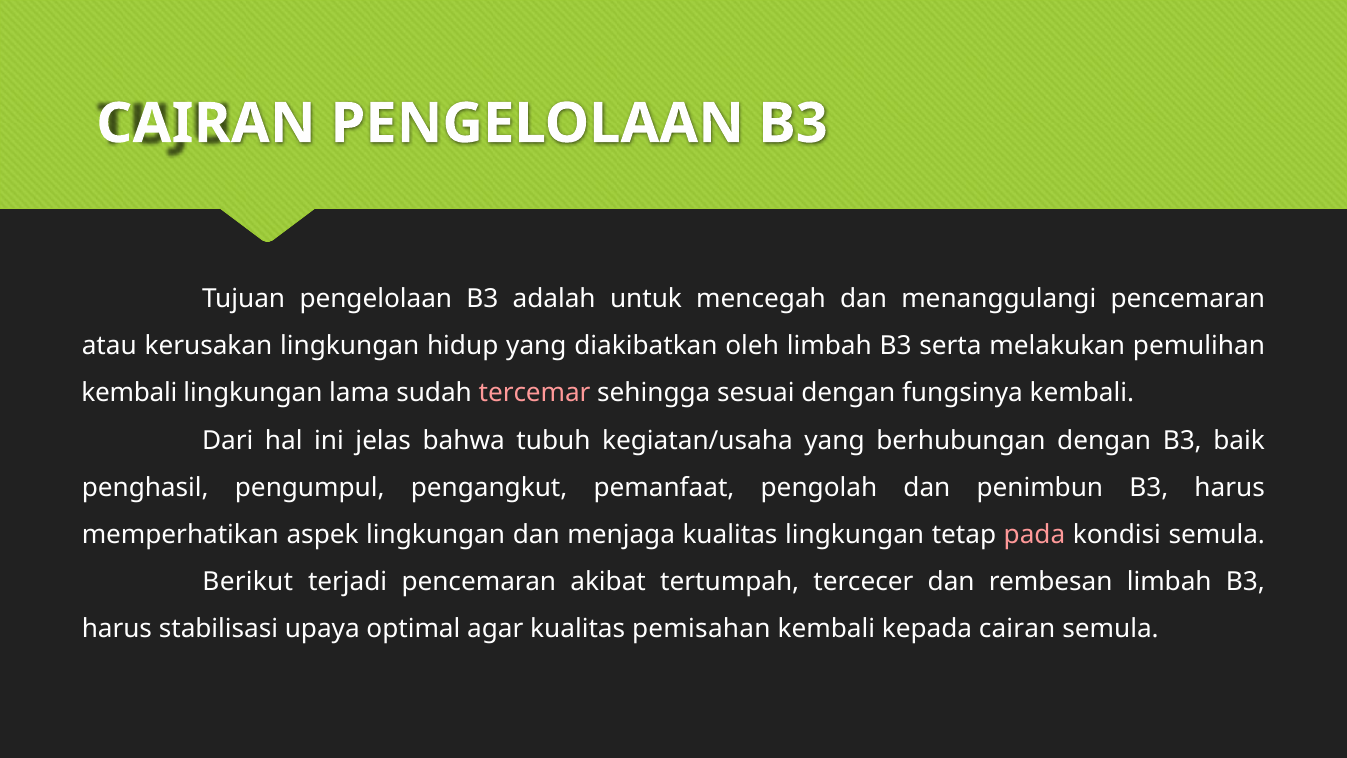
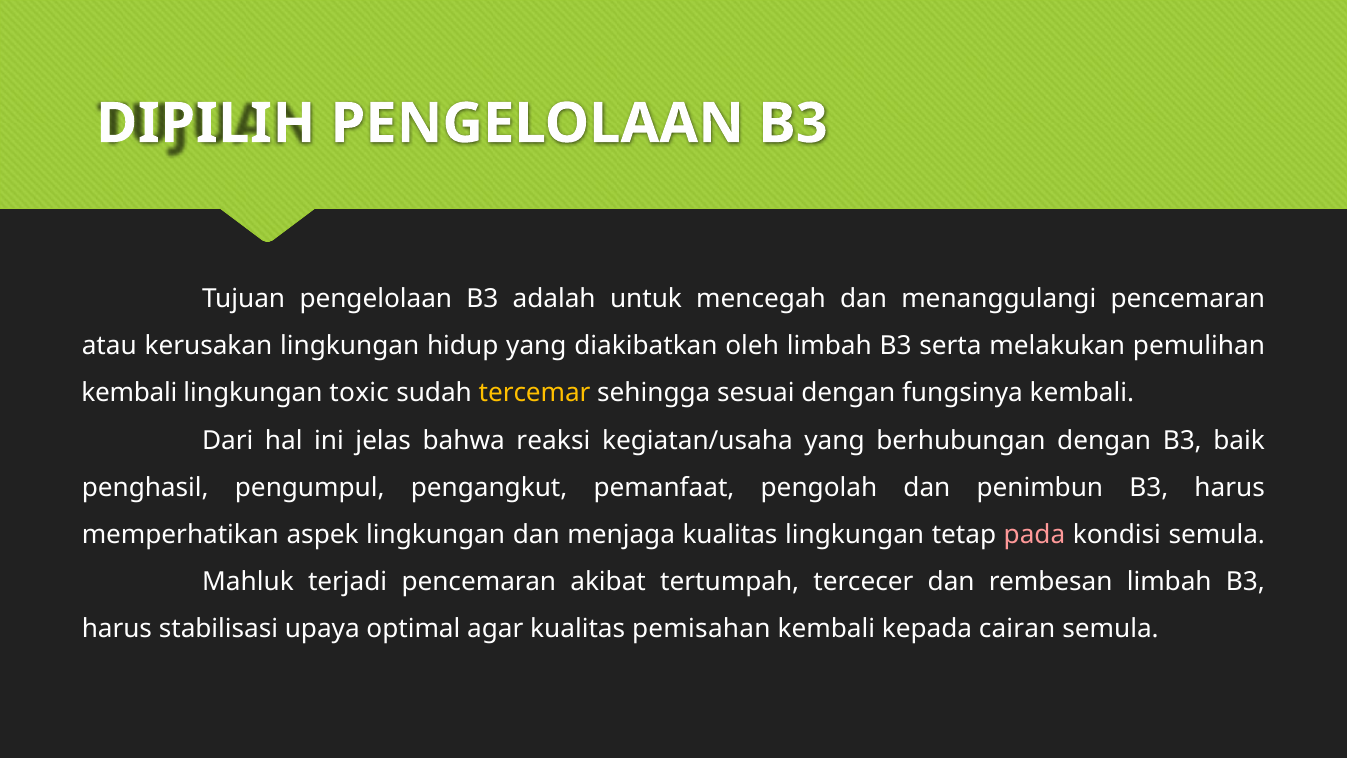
CAIRAN: CAIRAN -> DIPILIH (206, 124)
lama: lama -> toxic (359, 393)
tercemar colour: pink -> yellow (535, 393)
tubuh: tubuh -> reaksi (553, 440)
Berikut: Berikut -> Mahluk (248, 582)
